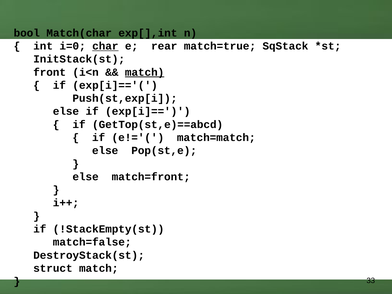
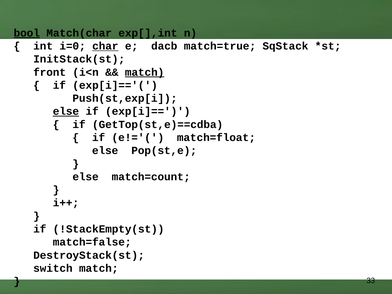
bool underline: none -> present (27, 33)
rear: rear -> dacb (164, 46)
else underline: none -> present (66, 111)
GetTop(st,e)==abcd: GetTop(st,e)==abcd -> GetTop(st,e)==cdba (158, 124)
match=match: match=match -> match=float (216, 138)
match=front: match=front -> match=count (151, 177)
struct: struct -> switch (53, 268)
